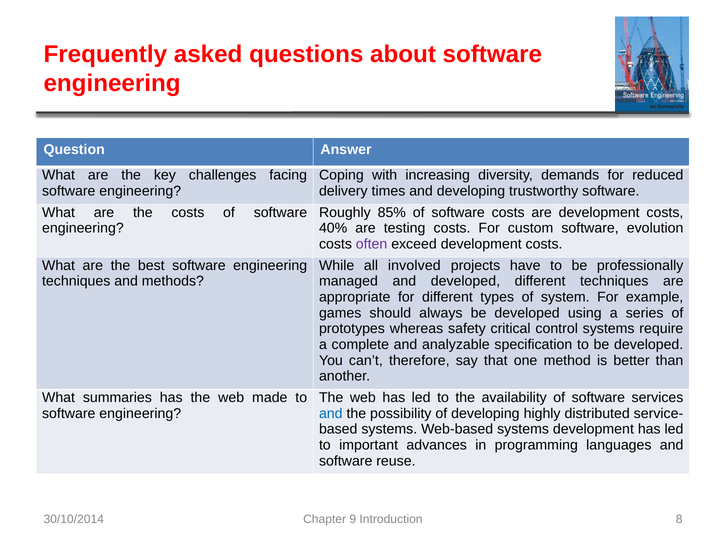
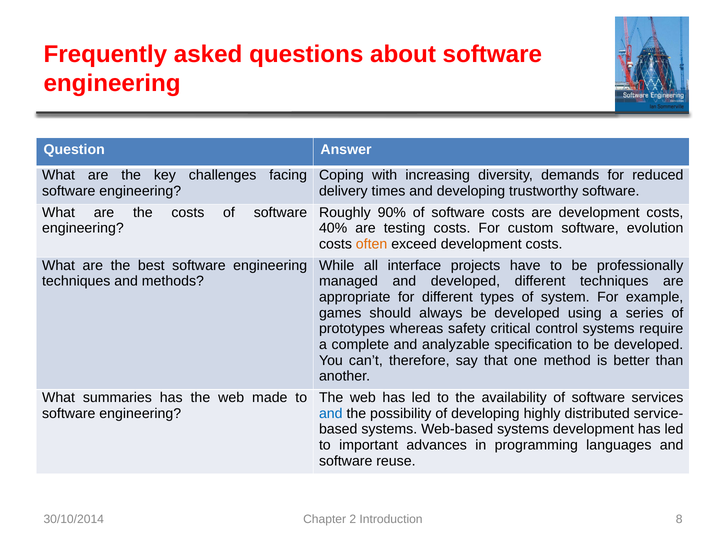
85%: 85% -> 90% (392, 213)
often colour: purple -> orange (372, 244)
involved: involved -> interface (414, 266)
9: 9 -> 2 (353, 520)
